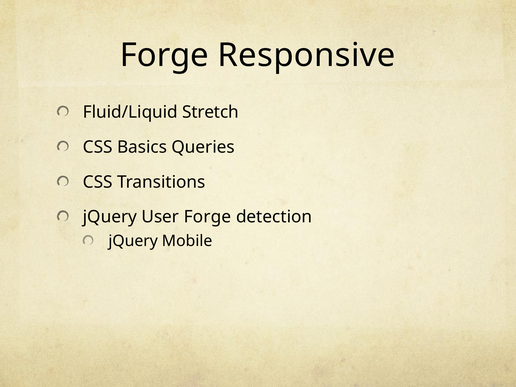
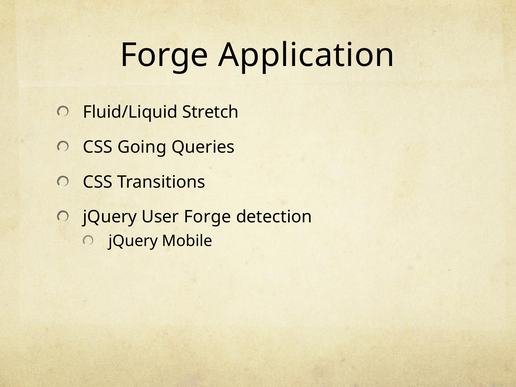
Responsive: Responsive -> Application (307, 55)
Basics: Basics -> Going (142, 147)
